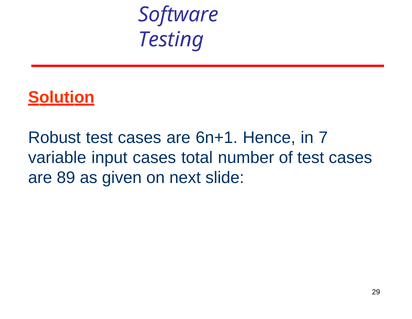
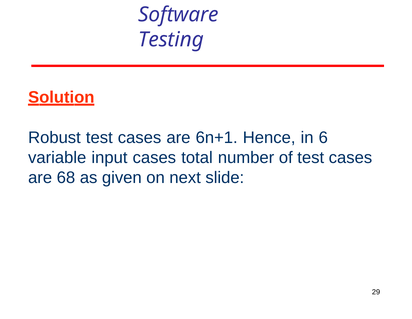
7: 7 -> 6 (323, 137)
89: 89 -> 68 (66, 177)
